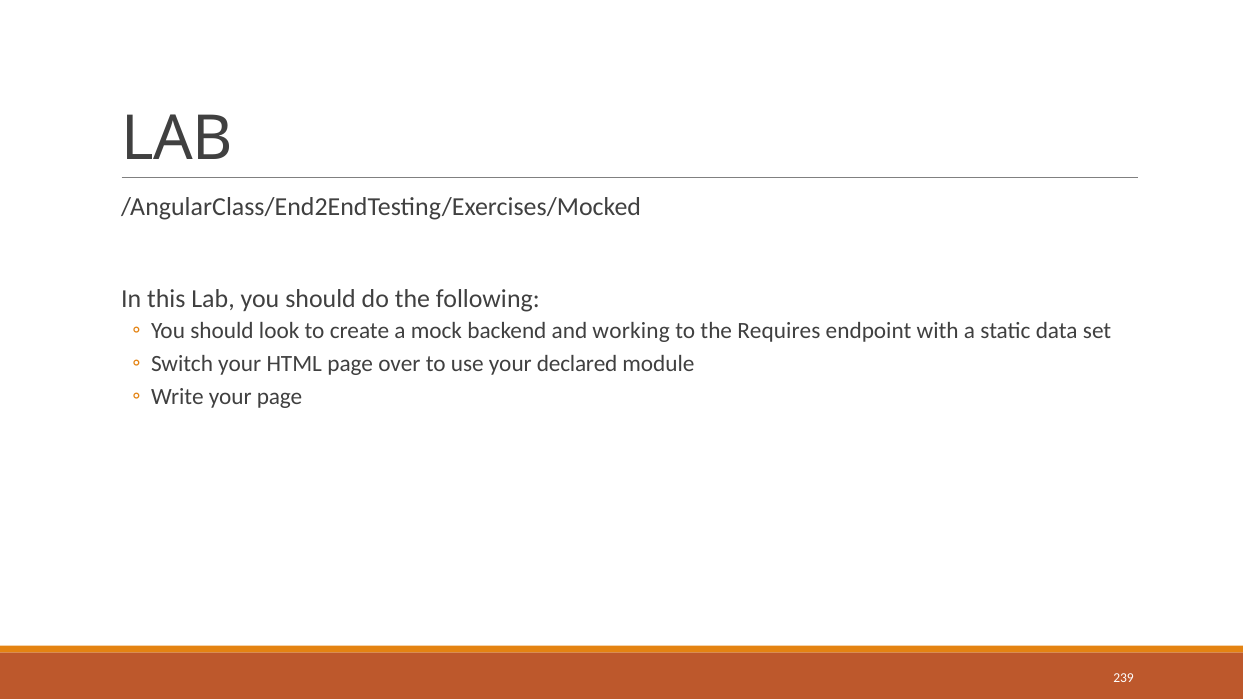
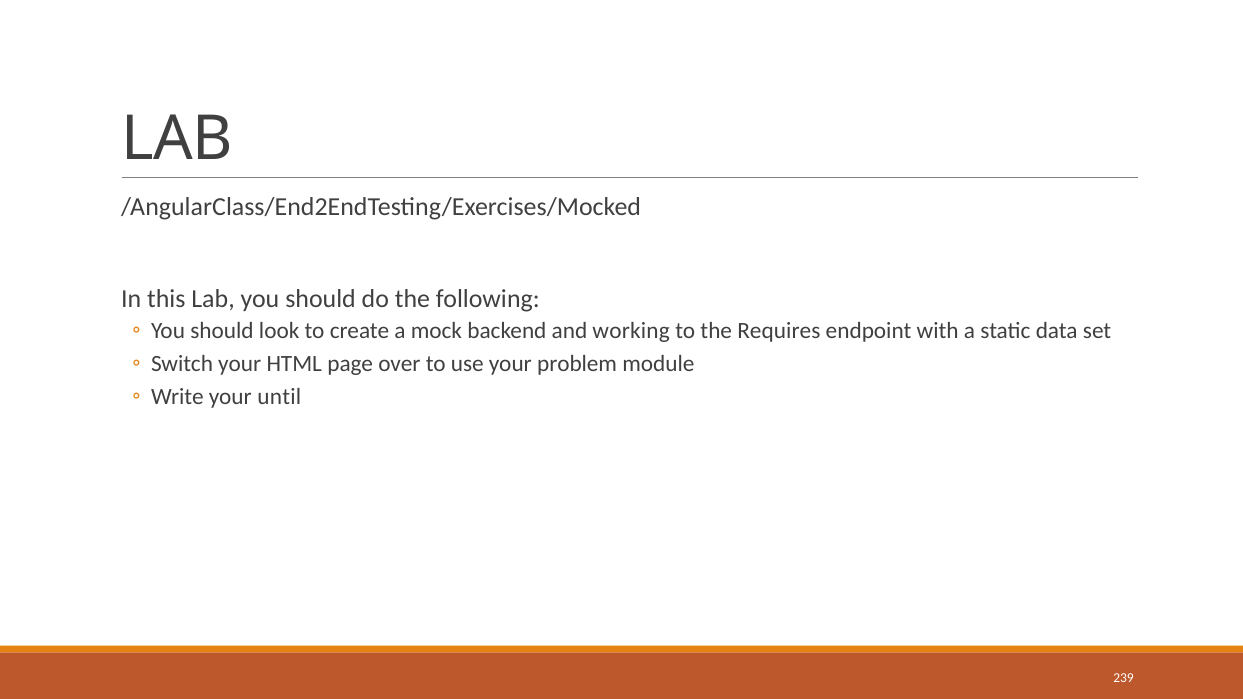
declared: declared -> problem (577, 364)
your page: page -> until (279, 397)
